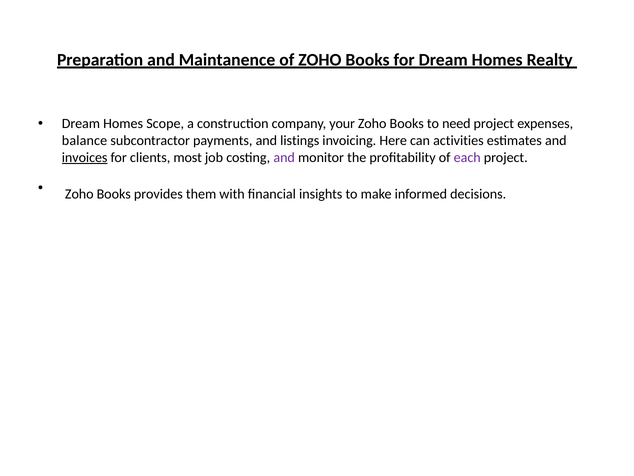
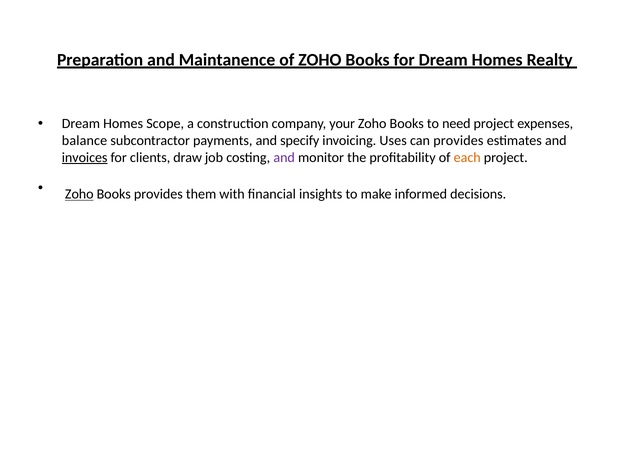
listings: listings -> specify (300, 140)
Here: Here -> Uses (393, 140)
can activities: activities -> provides (458, 140)
most: most -> draw (188, 157)
each colour: purple -> orange (467, 157)
Zoho underline: none -> present (79, 194)
